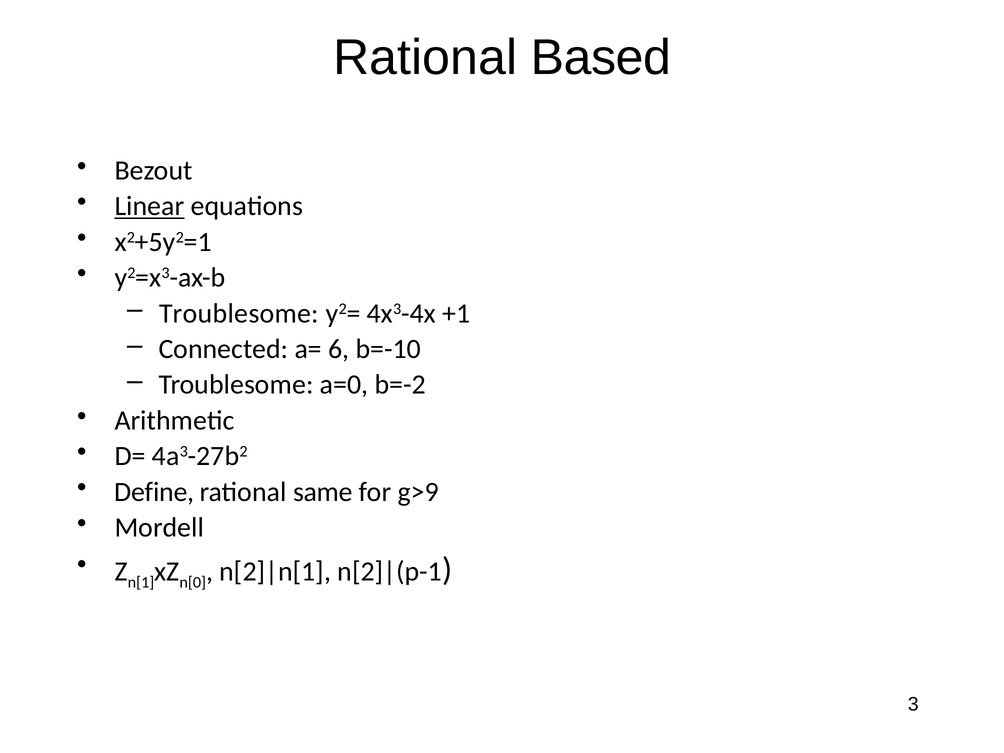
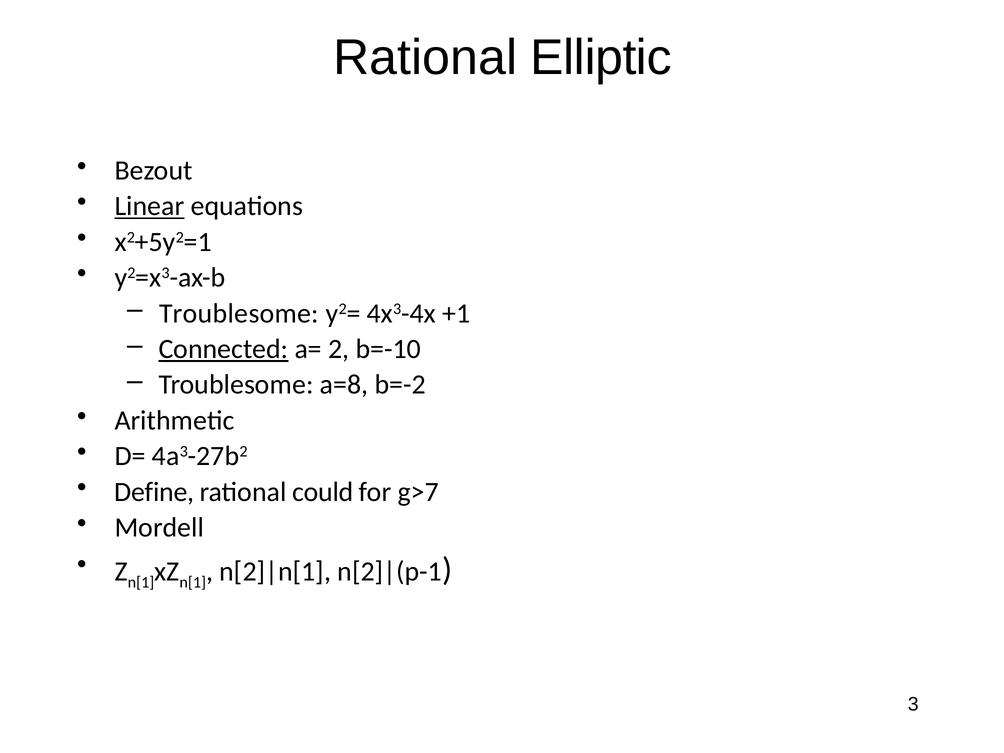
Based: Based -> Elliptic (601, 58)
Connected underline: none -> present (223, 349)
6: 6 -> 2 (339, 349)
a=0: a=0 -> a=8 (344, 385)
same: same -> could (323, 492)
g>9: g>9 -> g>7 (418, 492)
n[0: n[0 -> n[1 (193, 582)
